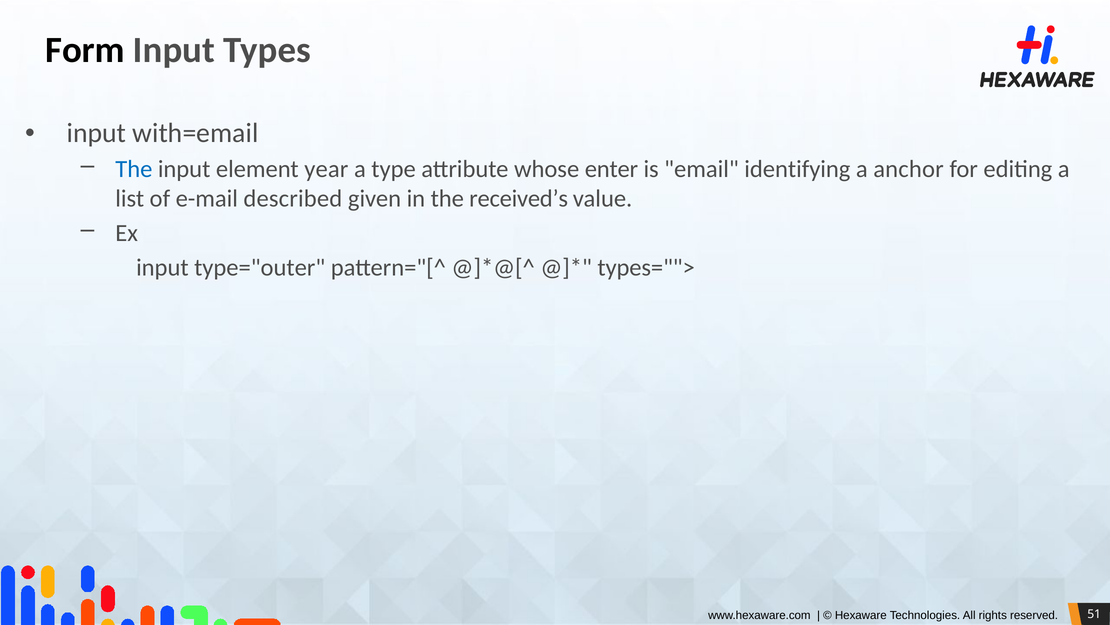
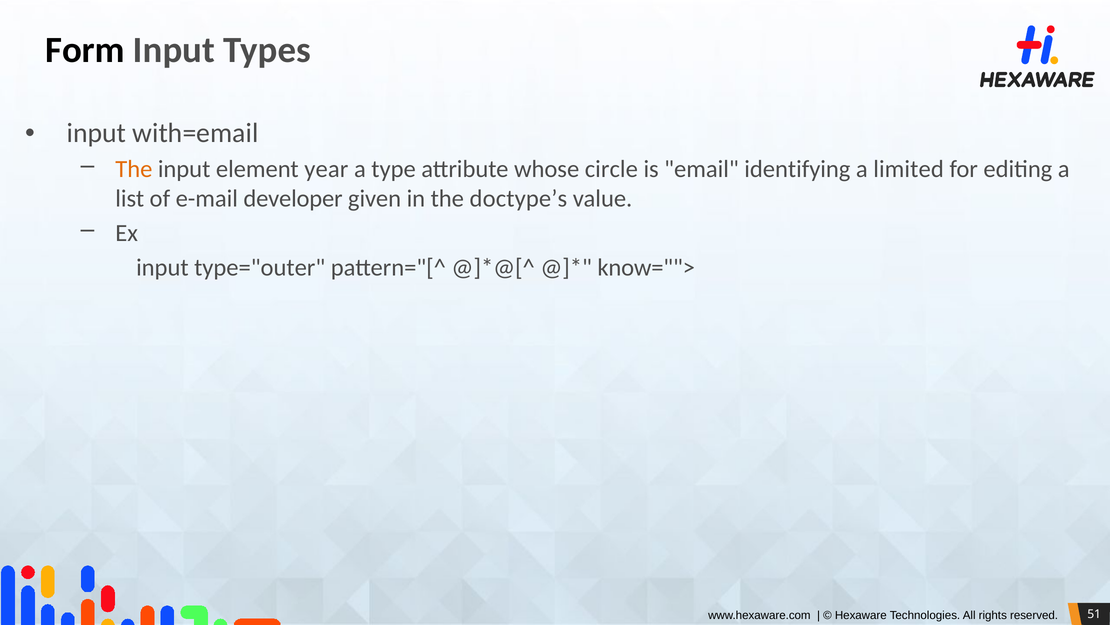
The colour: blue -> orange (134, 169)
enter: enter -> circle (611, 169)
anchor: anchor -> limited (909, 169)
described: described -> developer (293, 198)
received’s: received’s -> doctype’s (518, 198)
types="">: types=""> -> know=""> (646, 267)
